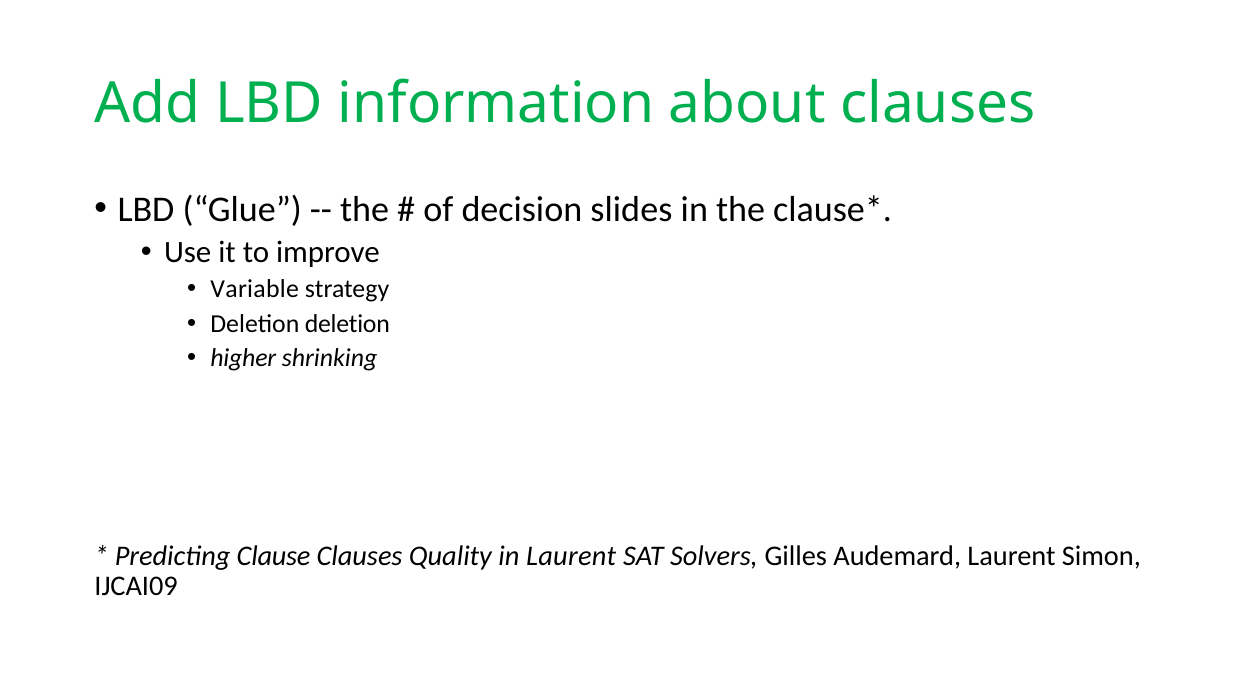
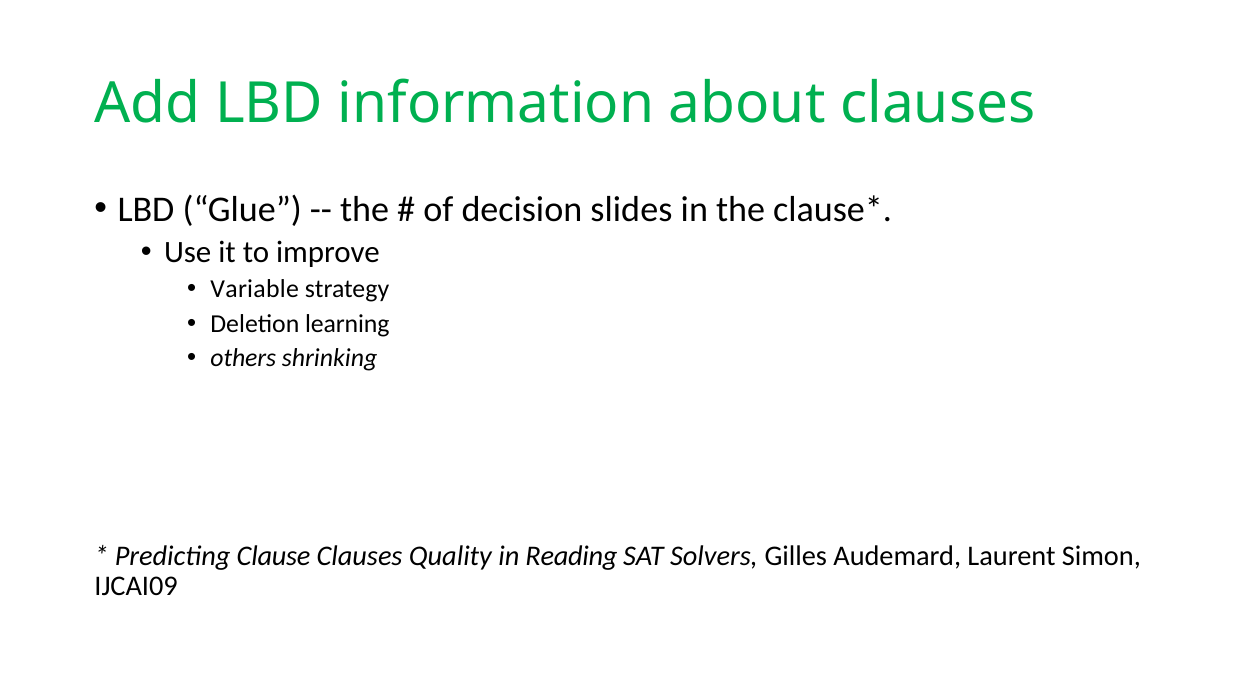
Deletion deletion: deletion -> learning (347, 323)
higher: higher -> others (243, 358)
in Laurent: Laurent -> Reading (571, 555)
